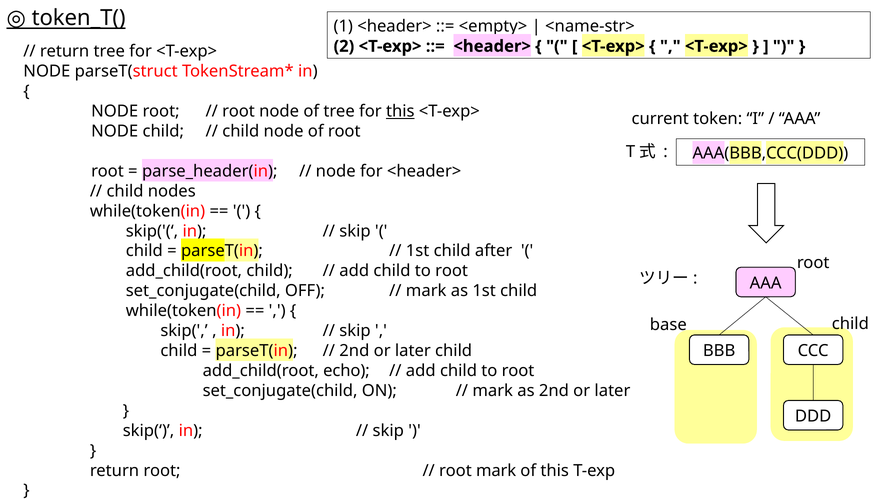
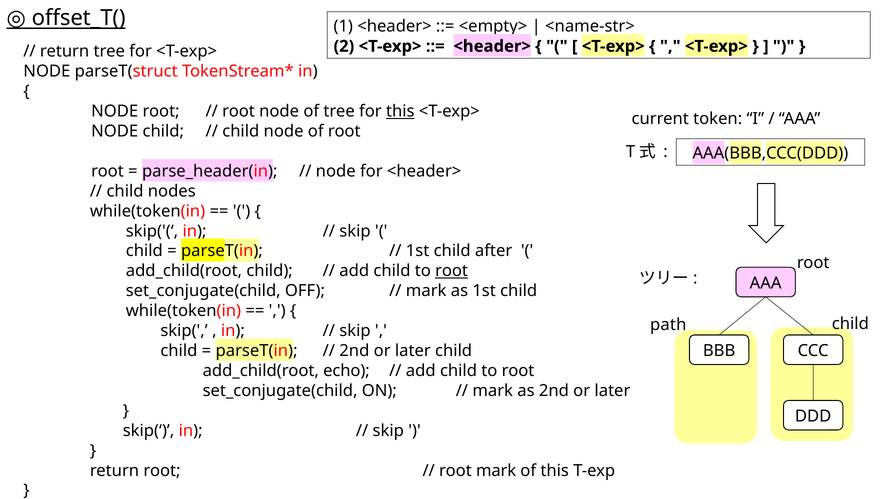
token_T(: token_T( -> offset_T( (79, 18)
root underline: none -> present (452, 271)
base: base -> path (668, 325)
